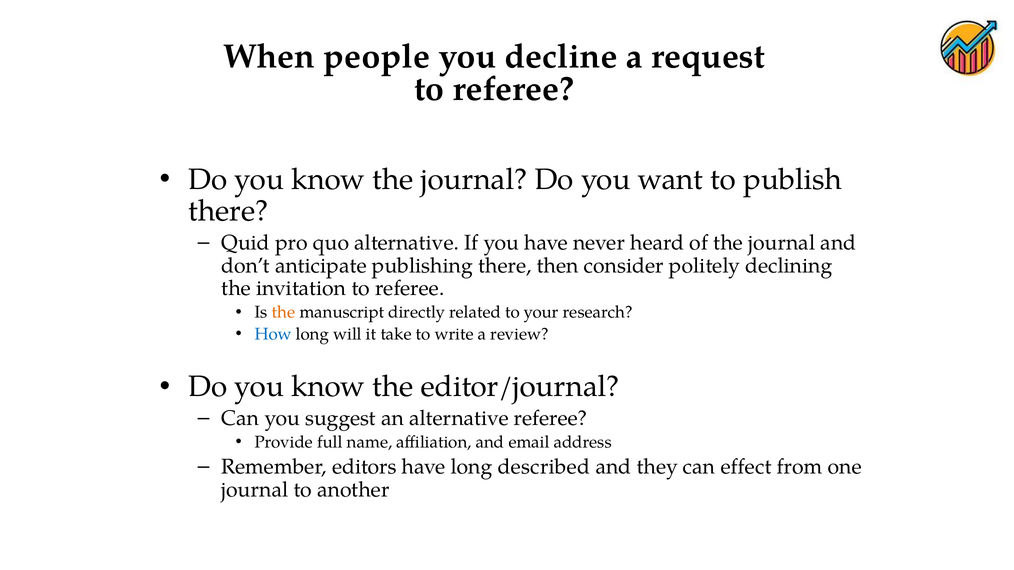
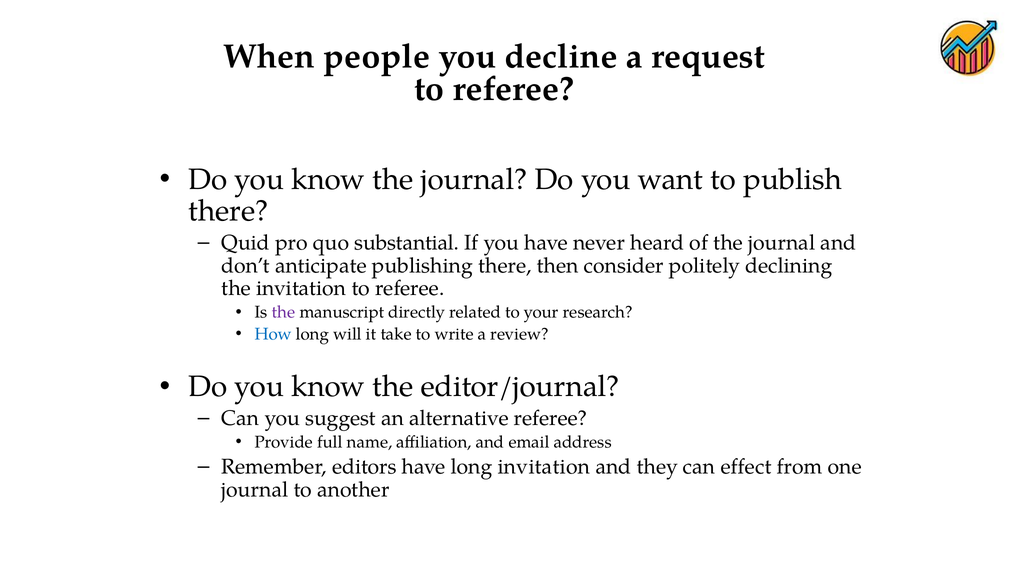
quo alternative: alternative -> substantial (407, 243)
the colour: orange -> purple (283, 313)
long described: described -> invitation (544, 467)
